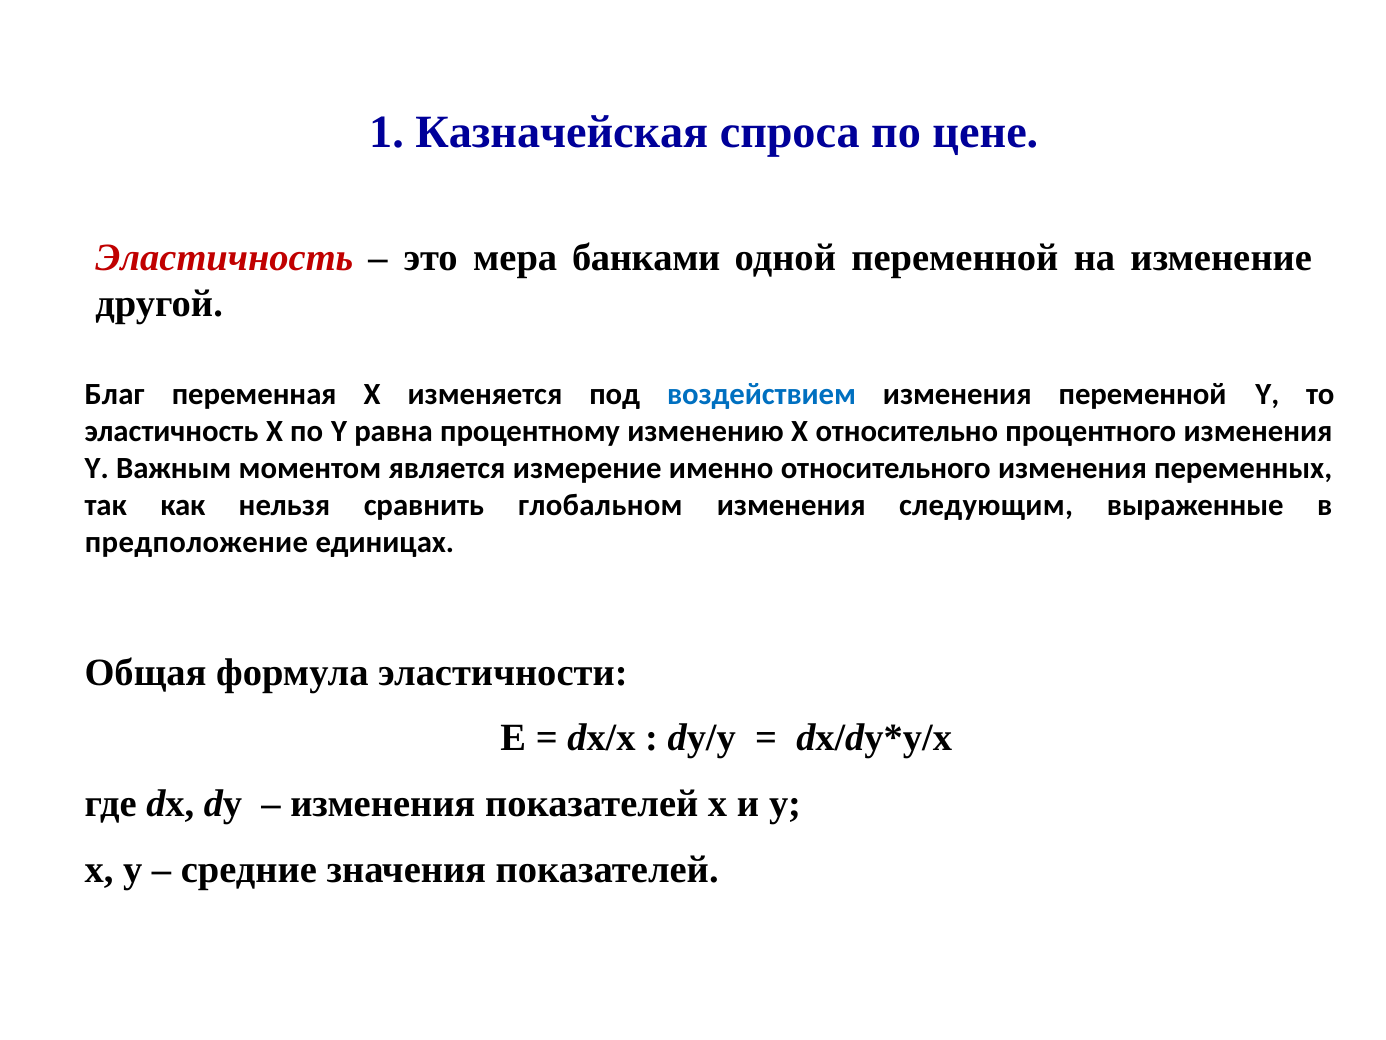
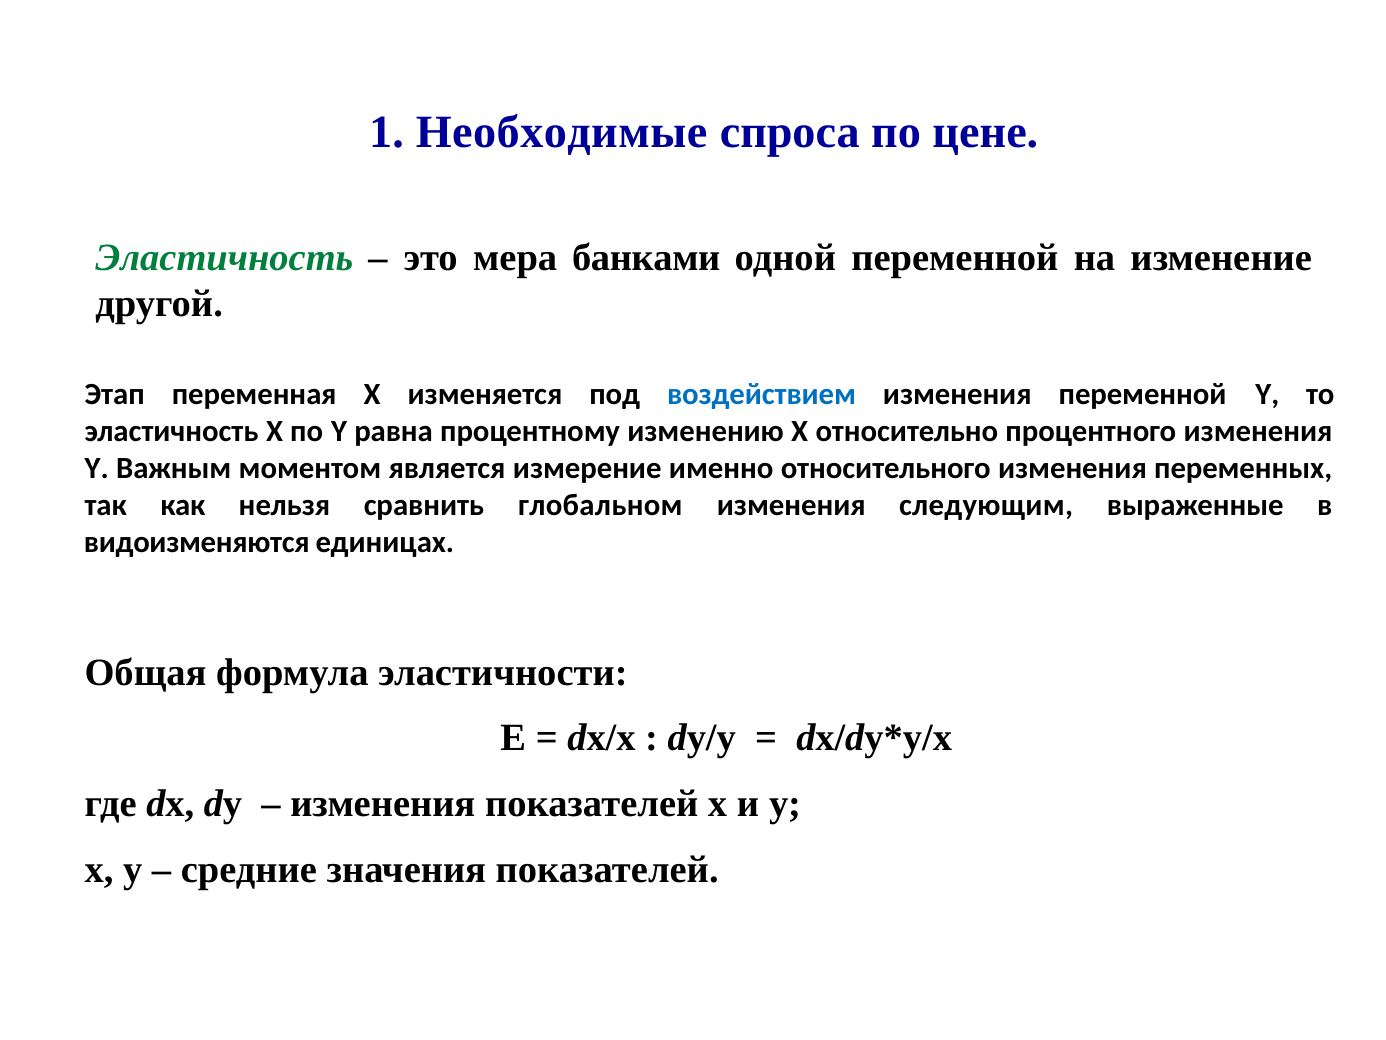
Казначейская: Казначейская -> Необходимые (562, 132)
Эластичность colour: red -> green (224, 258)
Благ: Благ -> Этап (115, 394)
предположение: предположение -> видоизменяются (197, 542)
